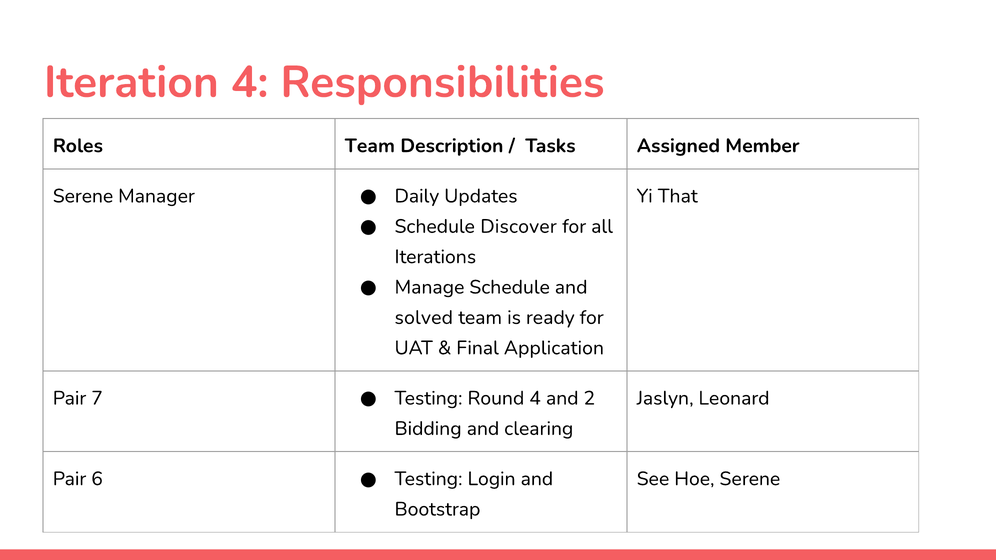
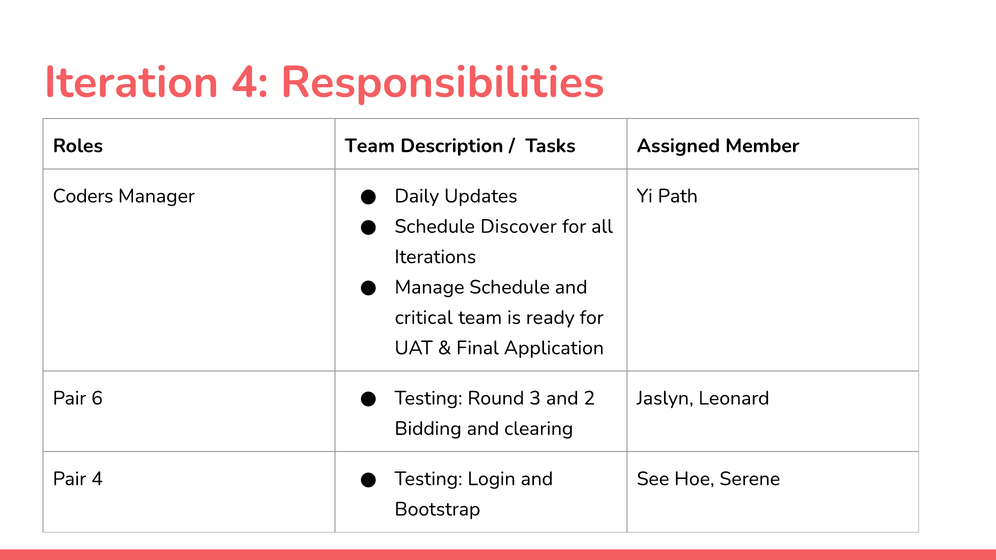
Serene: Serene -> Coders (83, 196)
That: That -> Path (678, 196)
solved: solved -> critical (424, 318)
7: 7 -> 6 (97, 398)
Round 4: 4 -> 3 (535, 398)
Pair 6: 6 -> 4 (97, 479)
